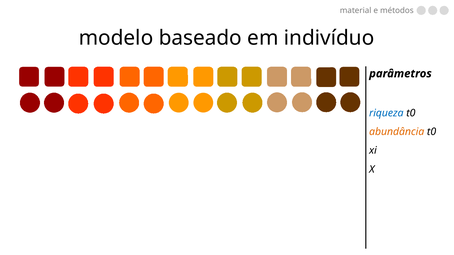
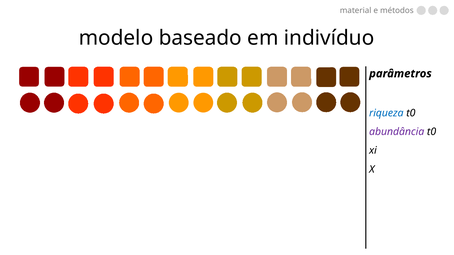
abundância colour: orange -> purple (397, 132)
